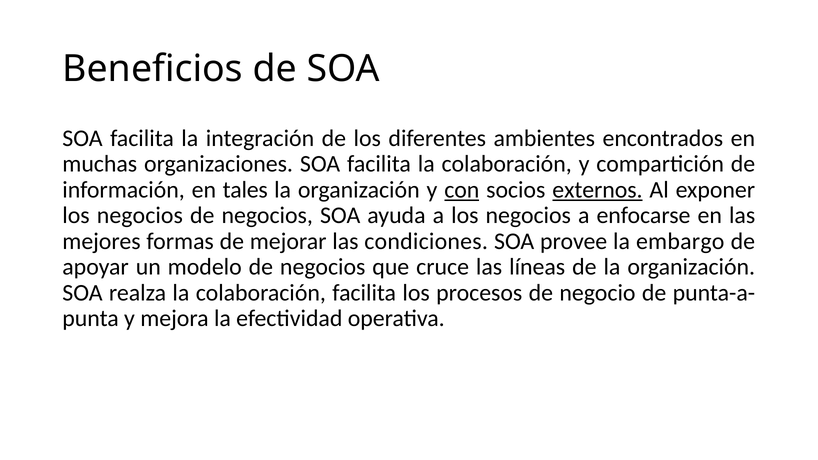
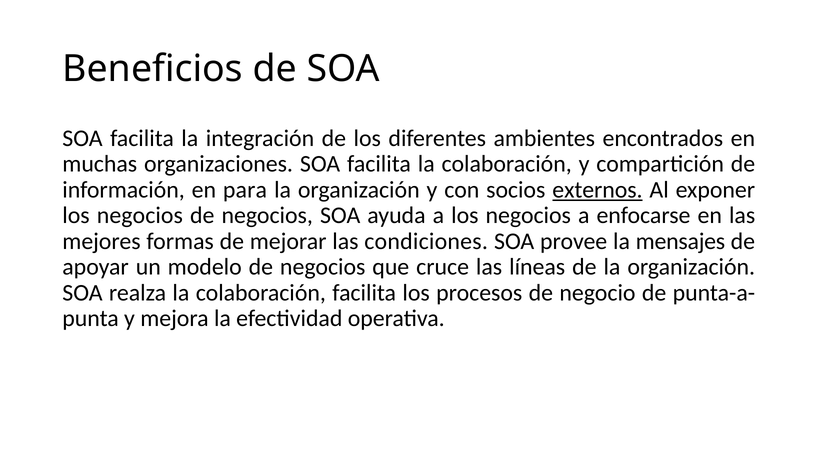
tales: tales -> para (245, 190)
con underline: present -> none (462, 190)
embargo: embargo -> mensajes (680, 241)
